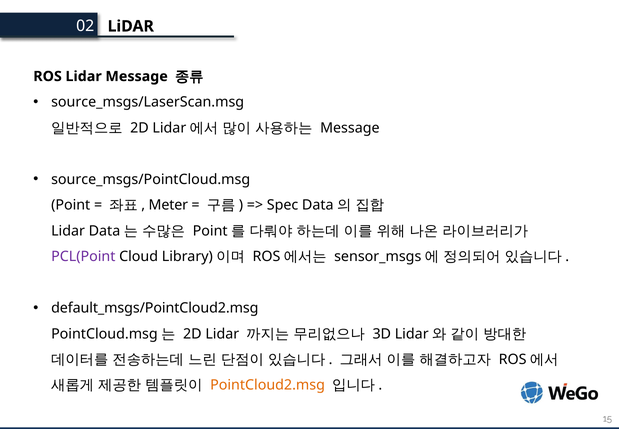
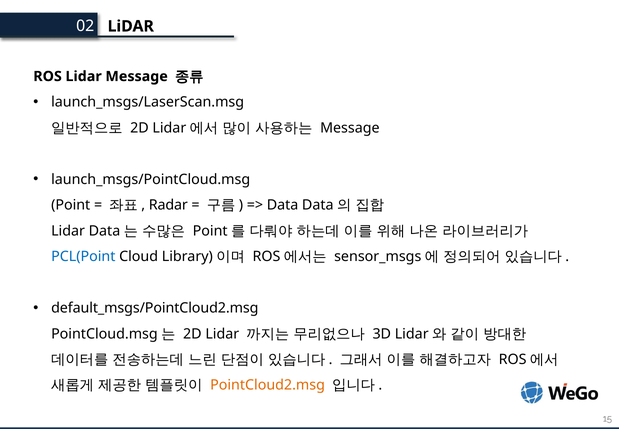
source_msgs/LaserScan.msg: source_msgs/LaserScan.msg -> launch_msgs/LaserScan.msg (148, 102)
source_msgs/PointCloud.msg: source_msgs/PointCloud.msg -> launch_msgs/PointCloud.msg (151, 179)
Meter: Meter -> Radar (168, 205)
Spec: Spec -> Data (283, 205)
PCL(Point colour: purple -> blue (83, 256)
